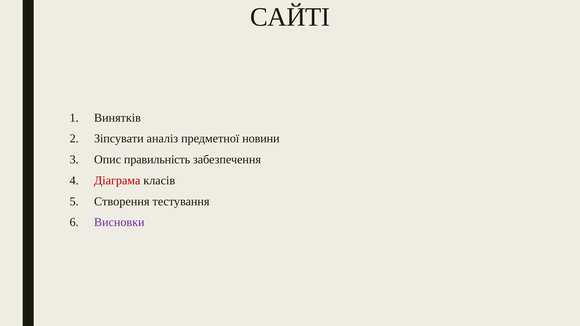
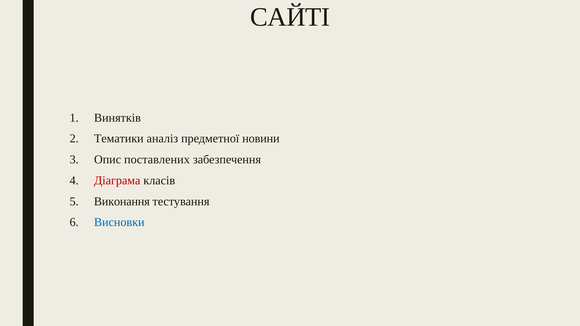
Зіпсувати: Зіпсувати -> Тематики (119, 139)
правильність: правильність -> поставлених (157, 160)
Створення: Створення -> Виконання (122, 202)
Висновки colour: purple -> blue (119, 222)
